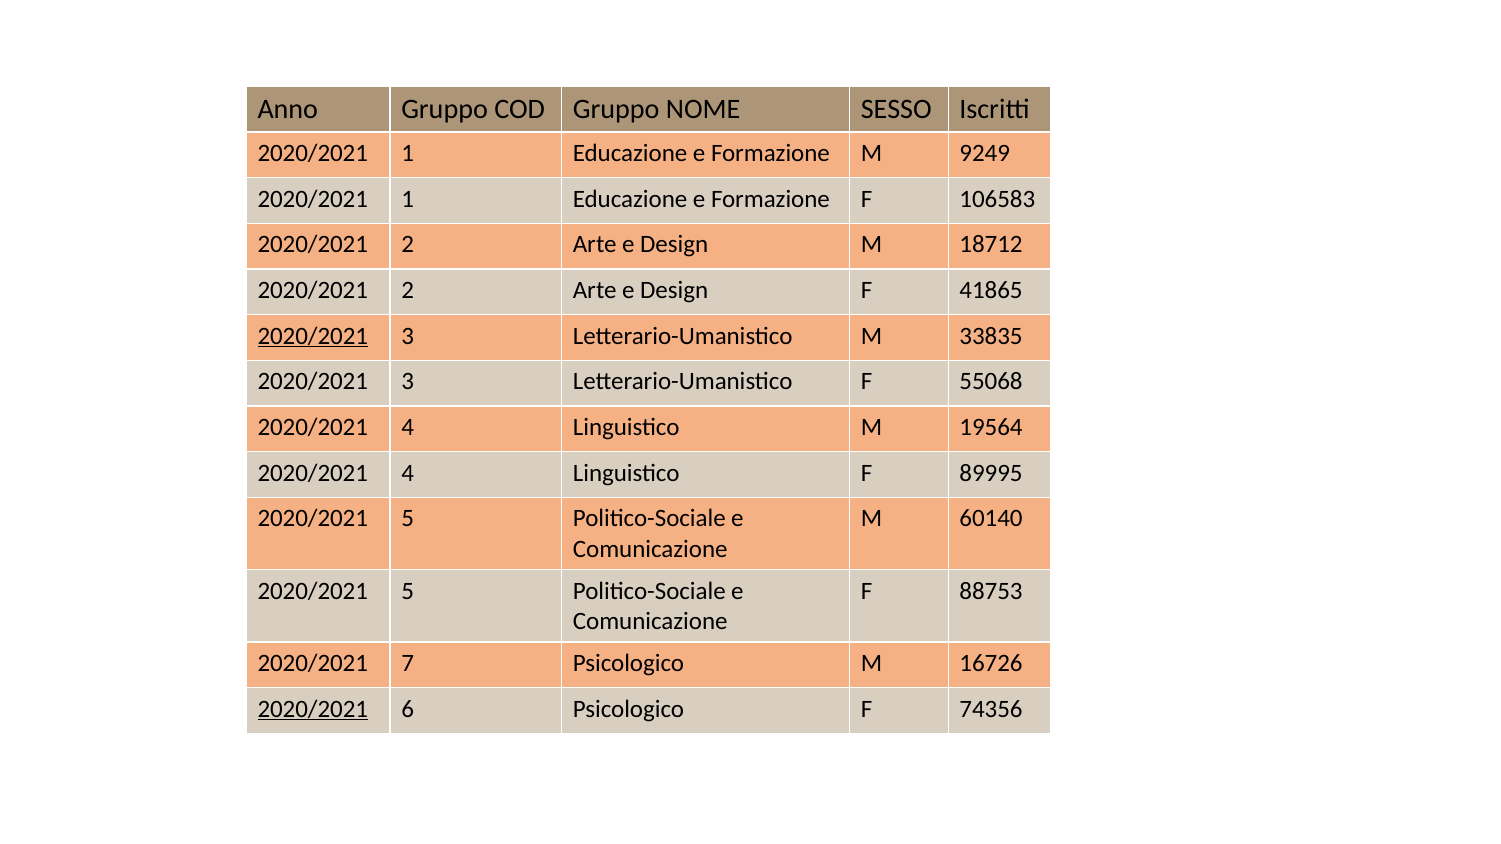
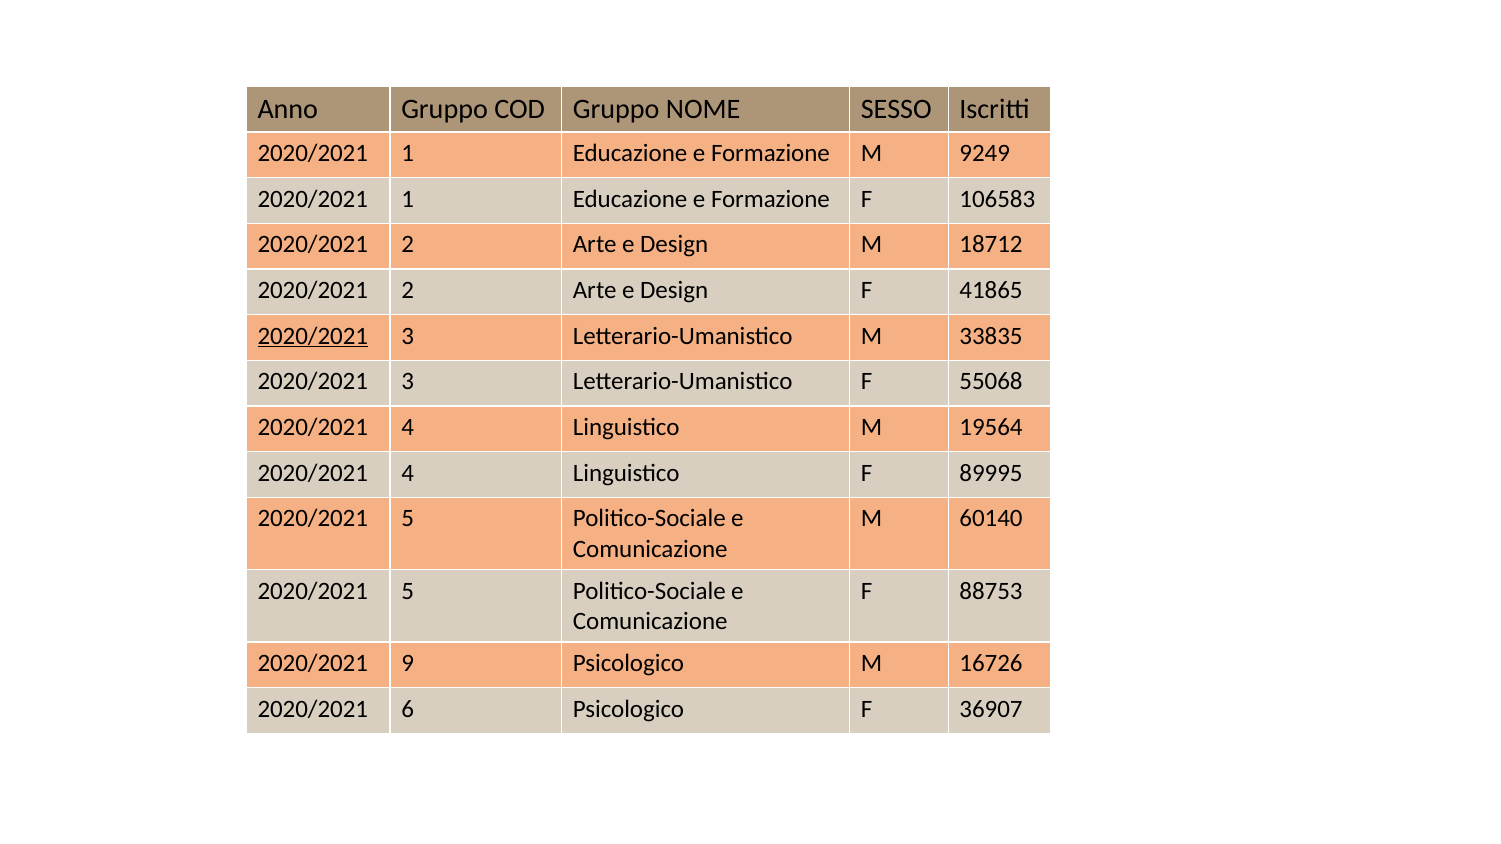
7: 7 -> 9 (408, 664)
2020/2021 underline: present -> none (313, 709)
74356: 74356 -> 36907 (991, 709)
